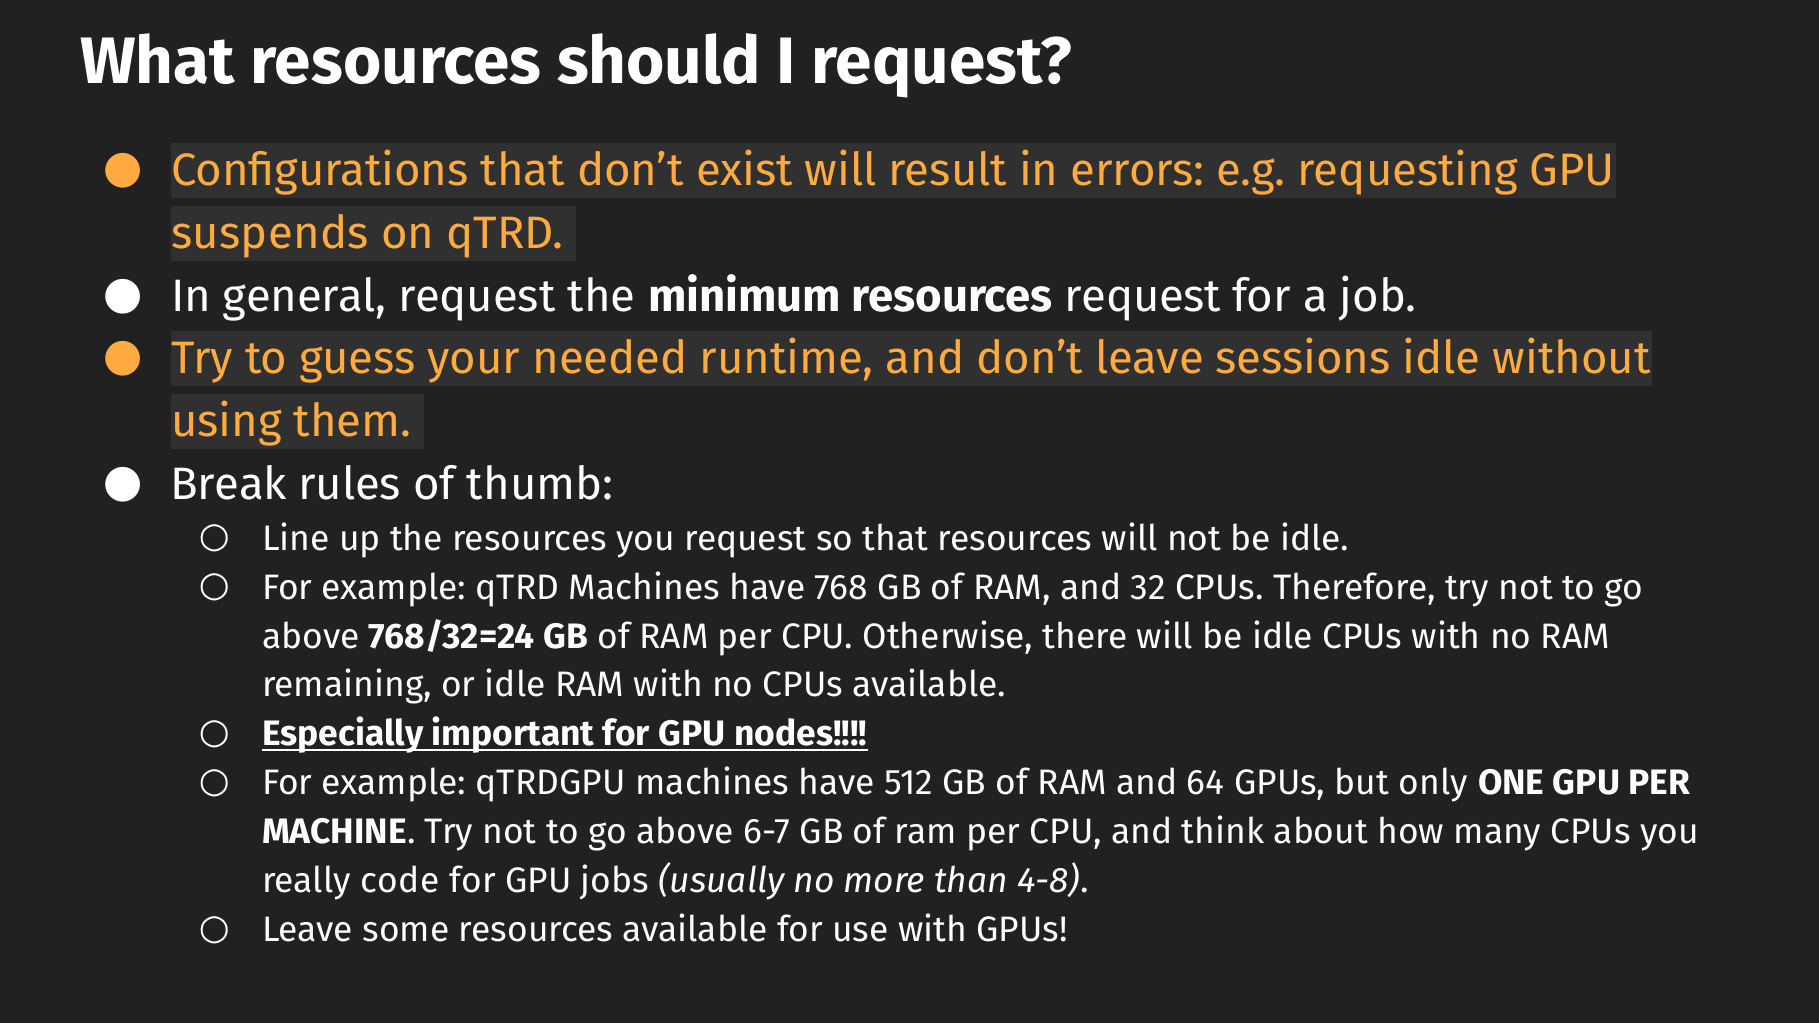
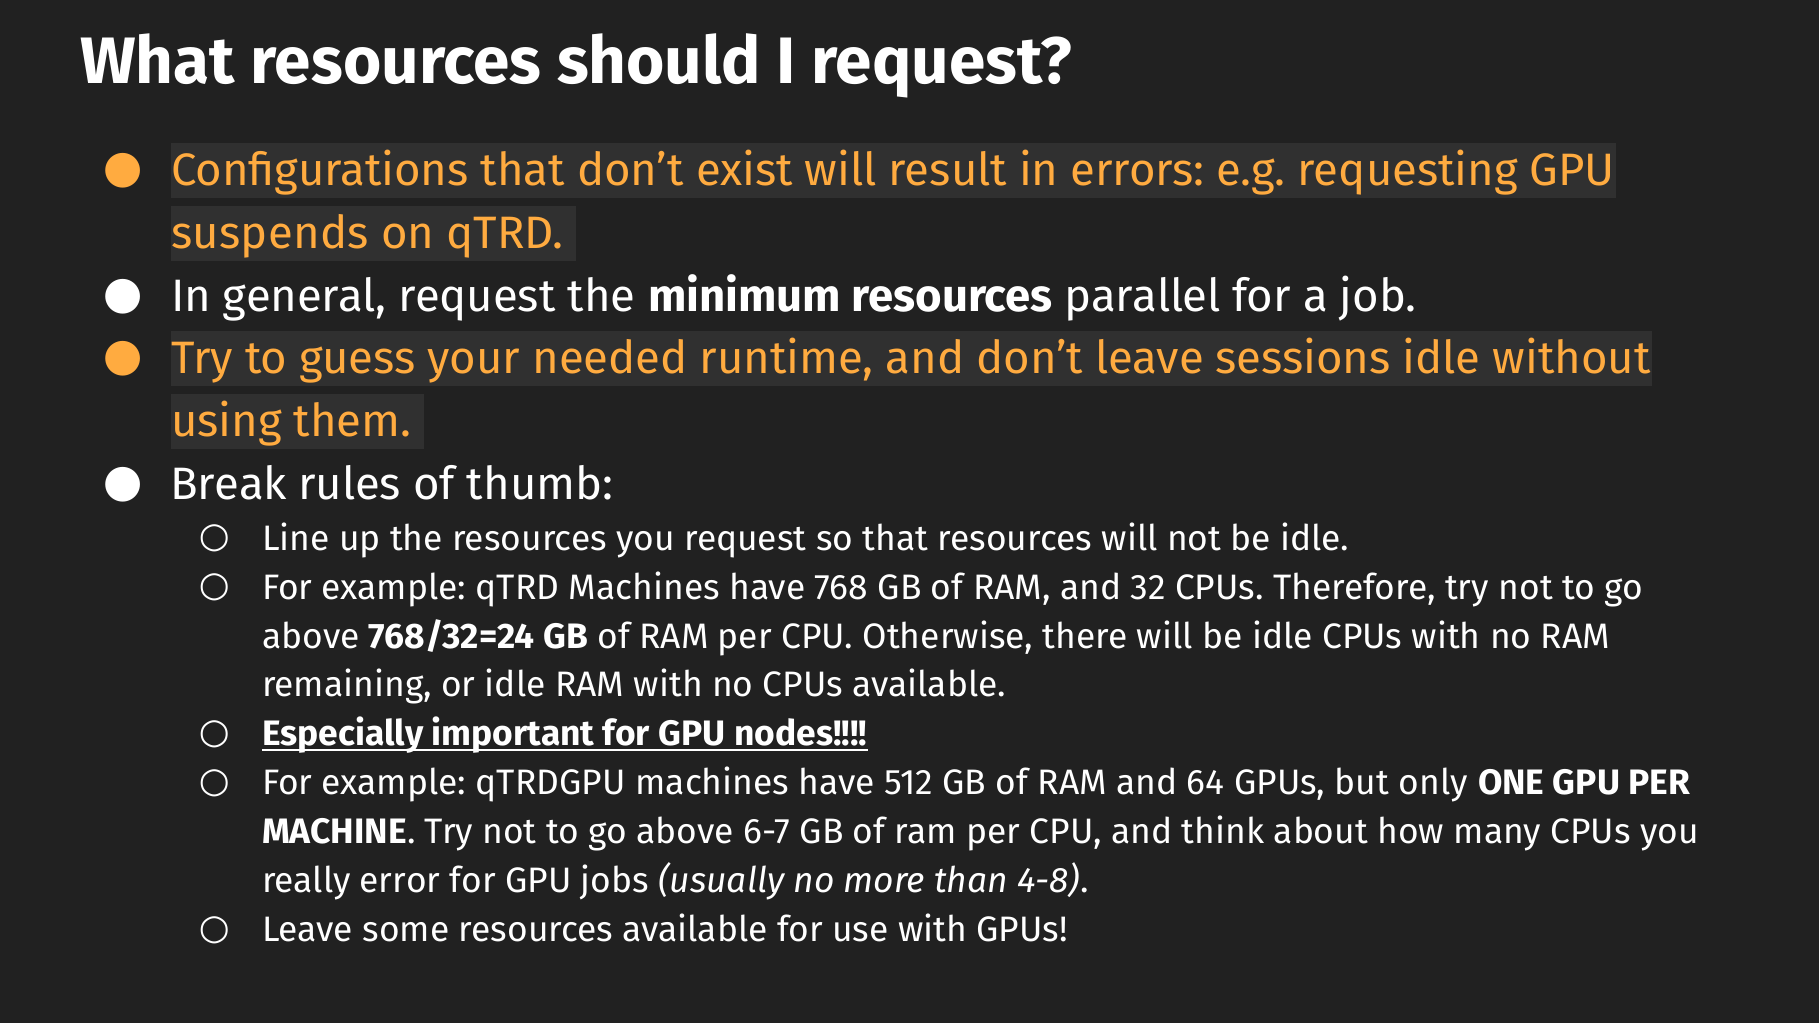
resources request: request -> parallel (1143, 296)
code: code -> error (400, 881)
